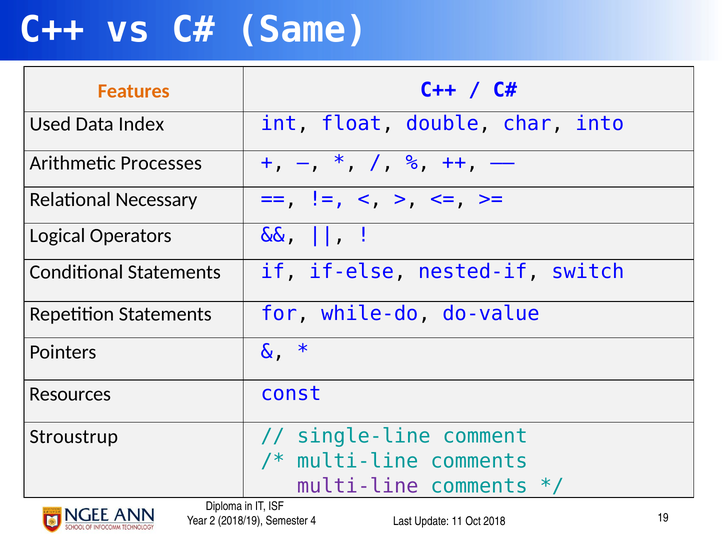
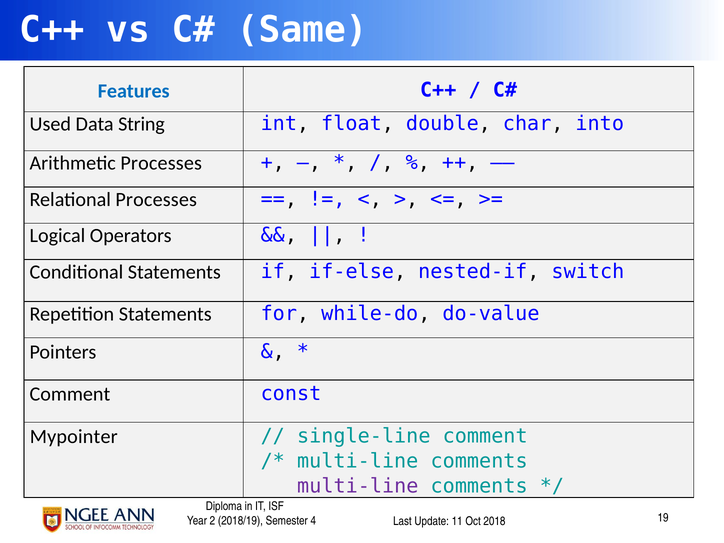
Features colour: orange -> blue (134, 91)
Index: Index -> String (141, 124)
Relational Necessary: Necessary -> Processes (156, 200)
Resources: Resources -> Comment (70, 394)
Stroustrup: Stroustrup -> Mypointer (74, 436)
